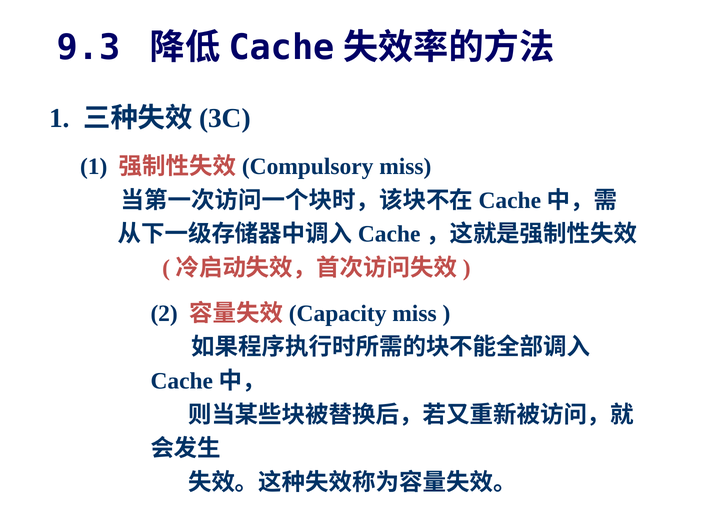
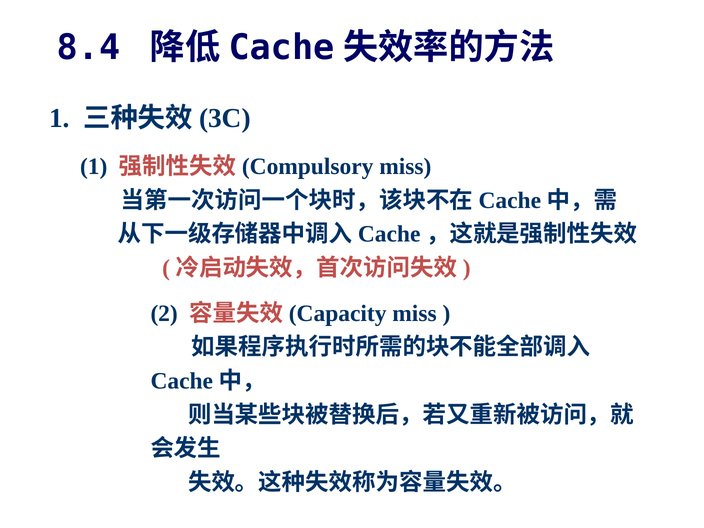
9.3: 9.3 -> 8.4 (88, 48)
